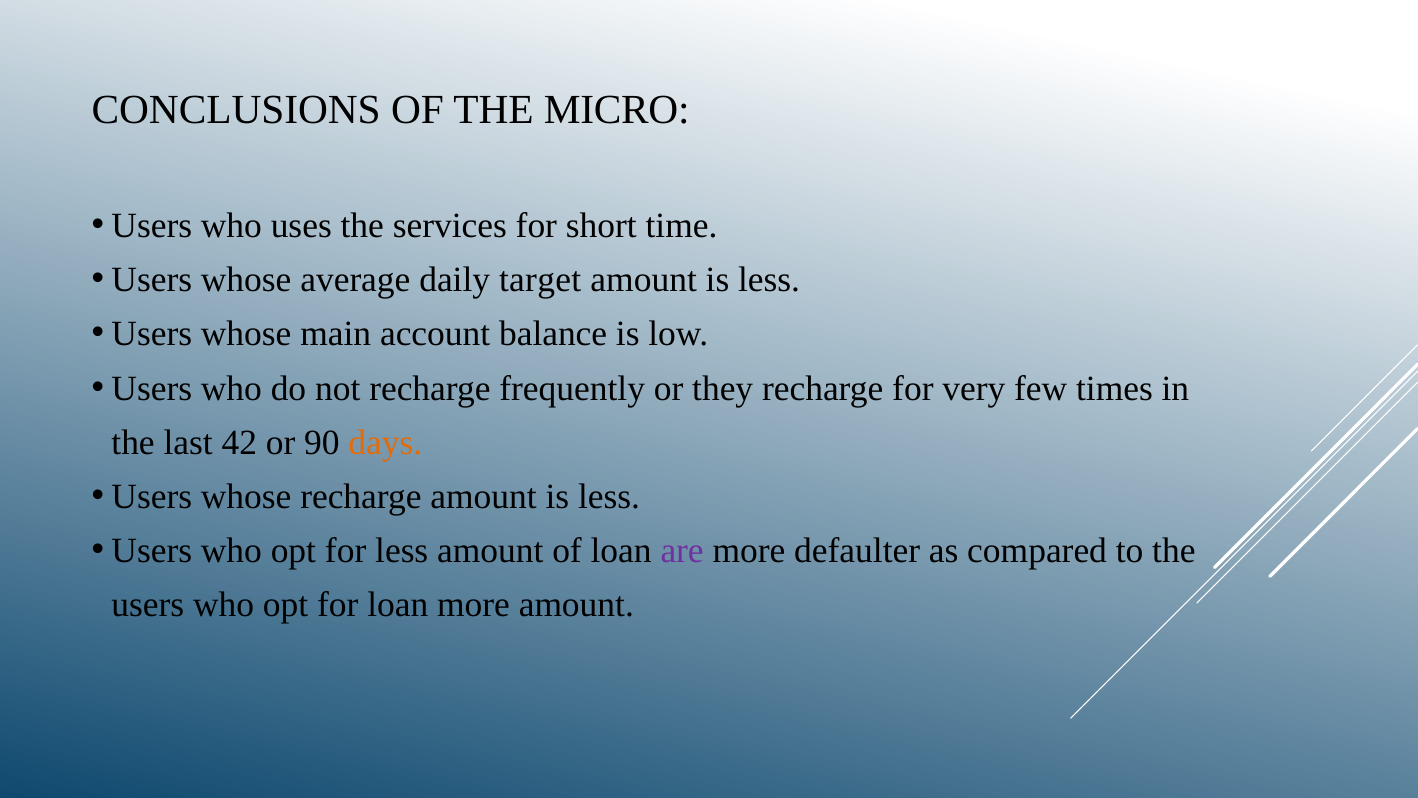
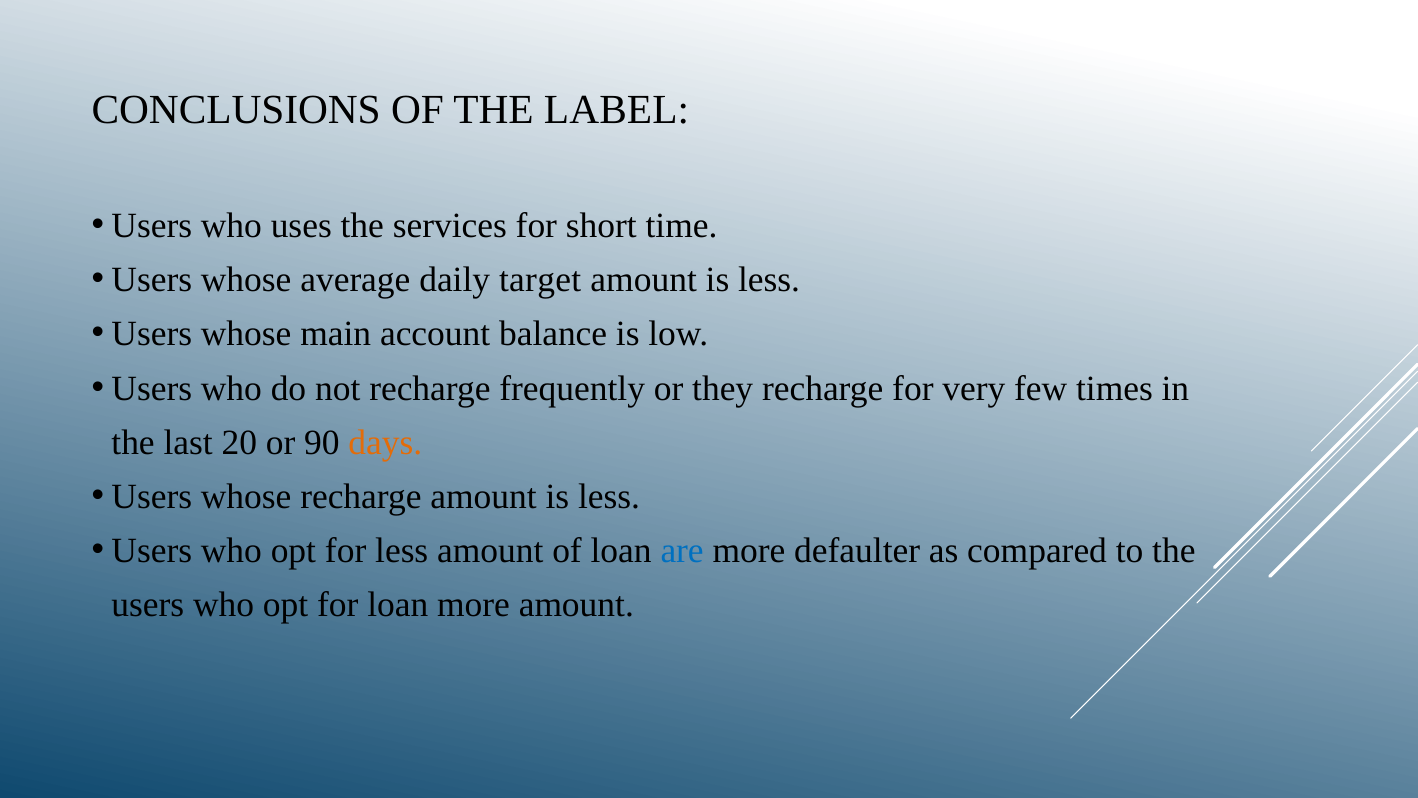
MICRO: MICRO -> LABEL (617, 110)
42: 42 -> 20 (239, 442)
are colour: purple -> blue (682, 550)
